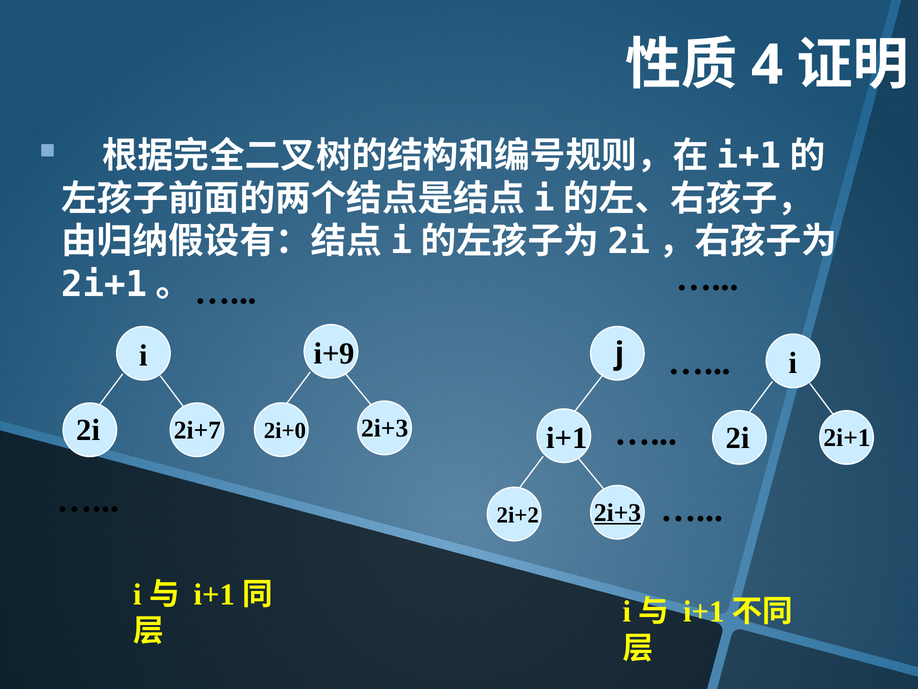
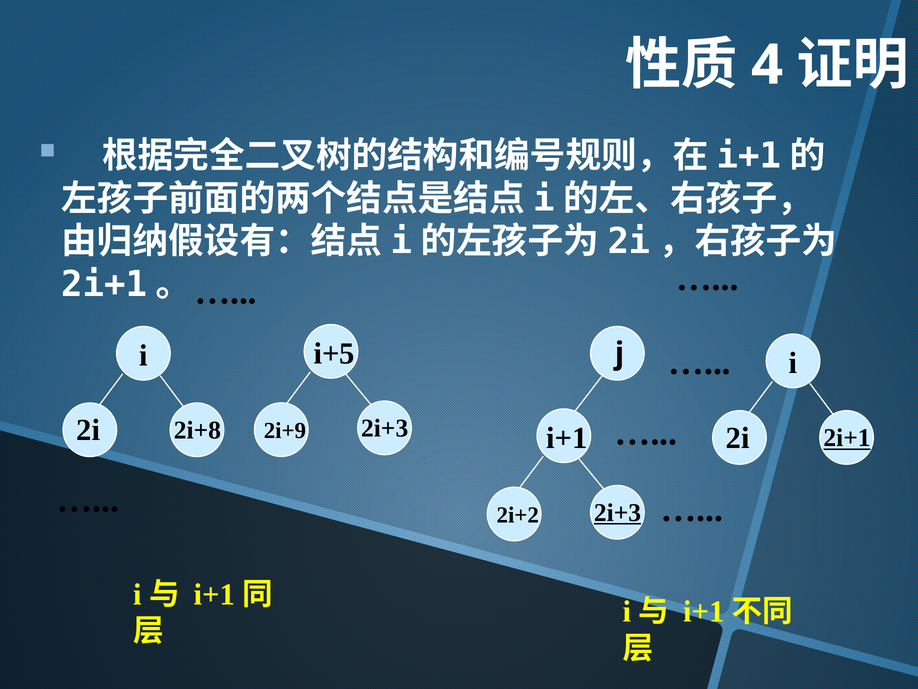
i+9: i+9 -> i+5 (334, 353)
2i+7: 2i+7 -> 2i+8 (197, 430)
2i+0: 2i+0 -> 2i+9 (285, 430)
2i+1 underline: none -> present (847, 438)
